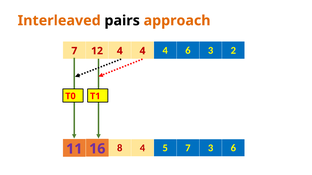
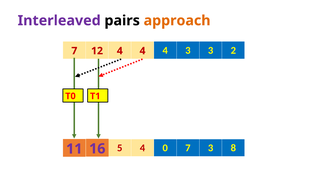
Interleaved colour: orange -> purple (59, 21)
4 6: 6 -> 3 (188, 51)
8: 8 -> 5 (120, 148)
5: 5 -> 0 (165, 148)
3 6: 6 -> 8 (233, 148)
